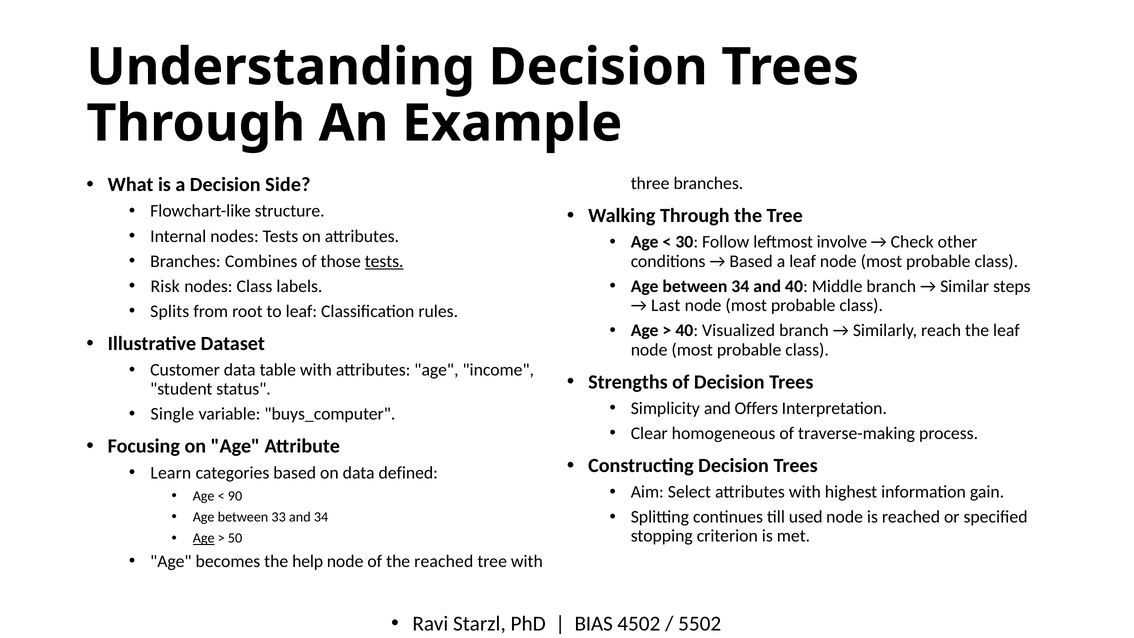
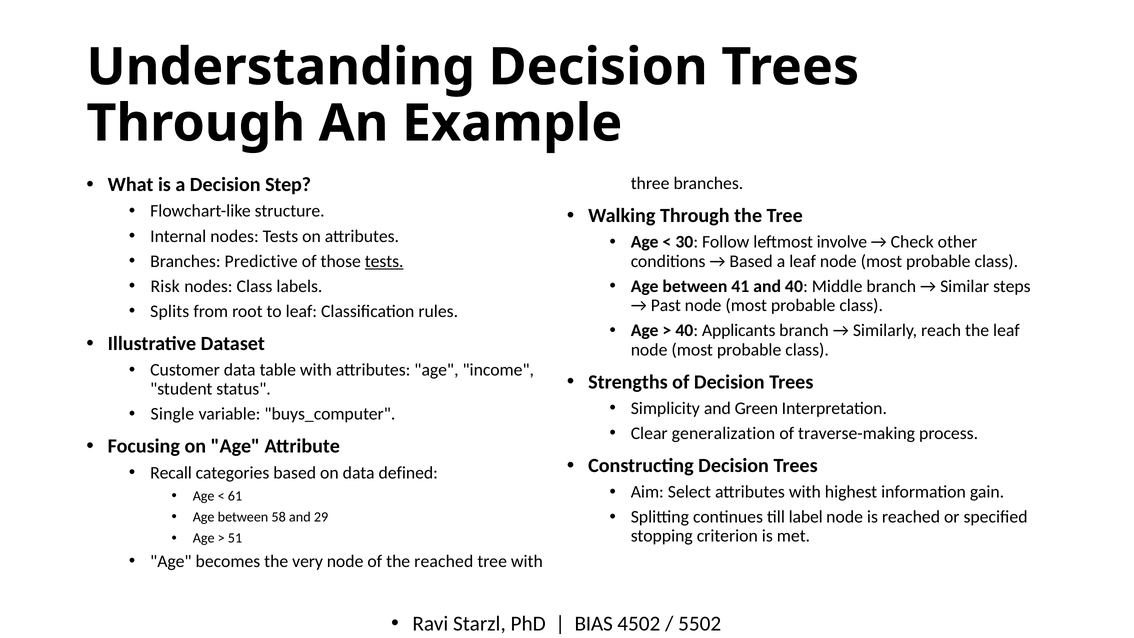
Side: Side -> Step (288, 185)
Combines: Combines -> Predictive (261, 261)
between 34: 34 -> 41 (740, 286)
Last: Last -> Past (666, 305)
Visualized: Visualized -> Applicants (739, 330)
Offers: Offers -> Green (756, 408)
homogeneous: homogeneous -> generalization (723, 433)
Learn: Learn -> Recall (171, 473)
90: 90 -> 61 (235, 496)
used: used -> label (806, 517)
33: 33 -> 58 (279, 517)
and 34: 34 -> 29 (321, 517)
Age underline: present -> none (204, 538)
50: 50 -> 51 (235, 538)
help: help -> very (308, 561)
